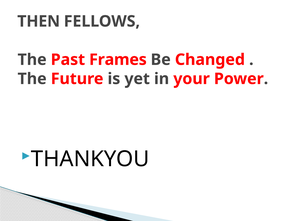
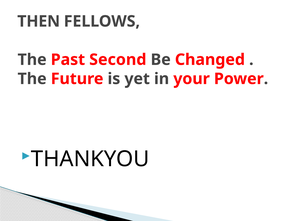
Frames: Frames -> Second (118, 60)
